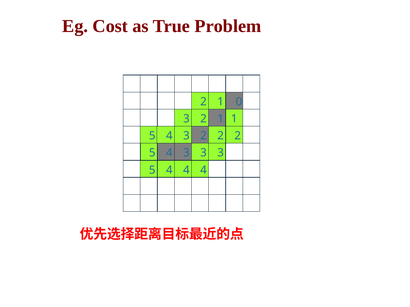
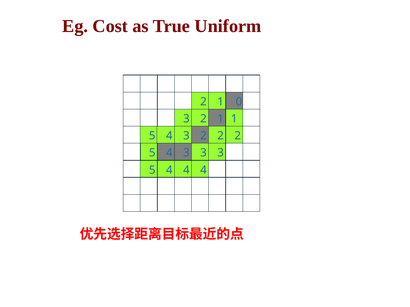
Problem: Problem -> Uniform (228, 26)
